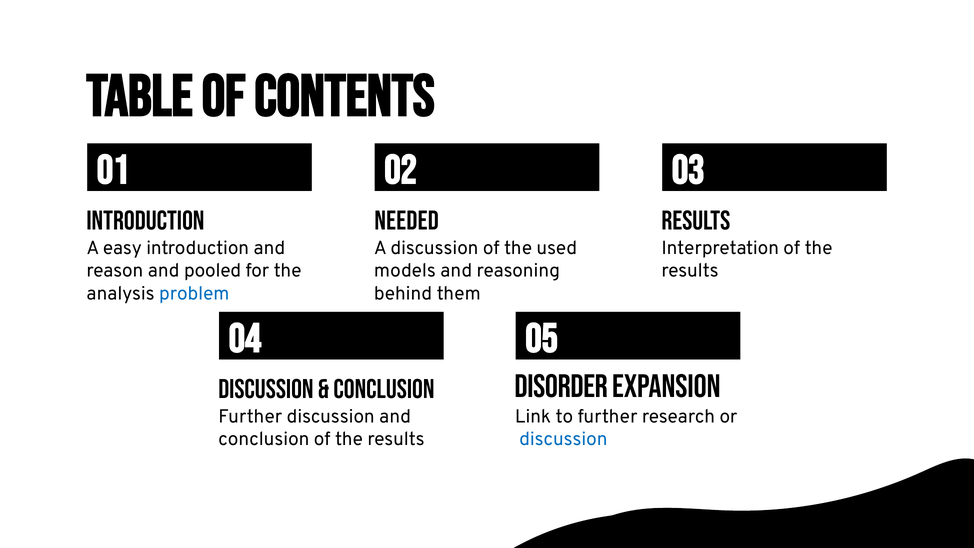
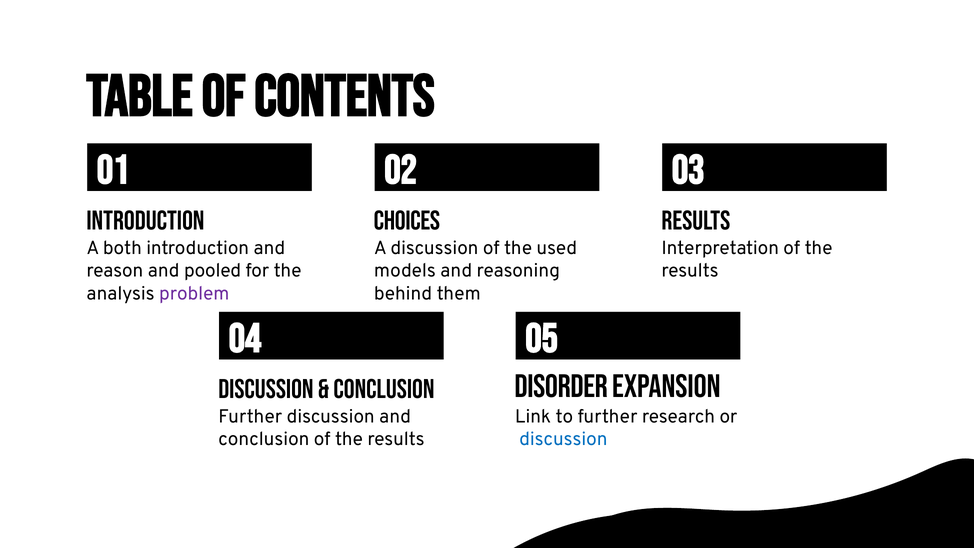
Needed: Needed -> Choices (407, 221)
easy: easy -> both (122, 248)
problem colour: blue -> purple (194, 293)
